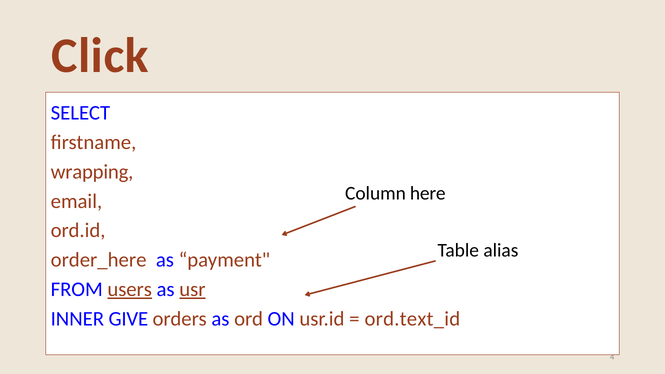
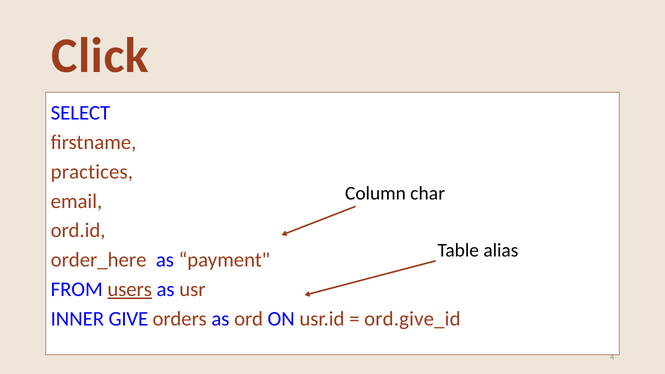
wrapping: wrapping -> practices (92, 172)
here: here -> char (428, 193)
usr underline: present -> none (192, 289)
ord.text_id: ord.text_id -> ord.give_id (412, 319)
